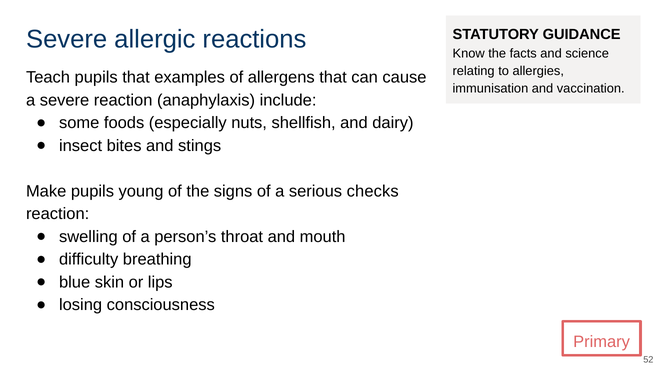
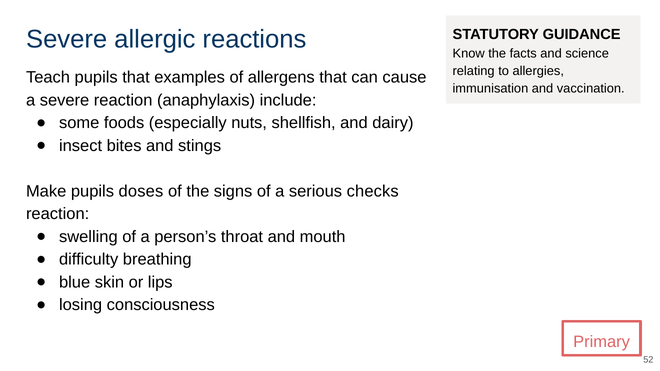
young: young -> doses (141, 191)
